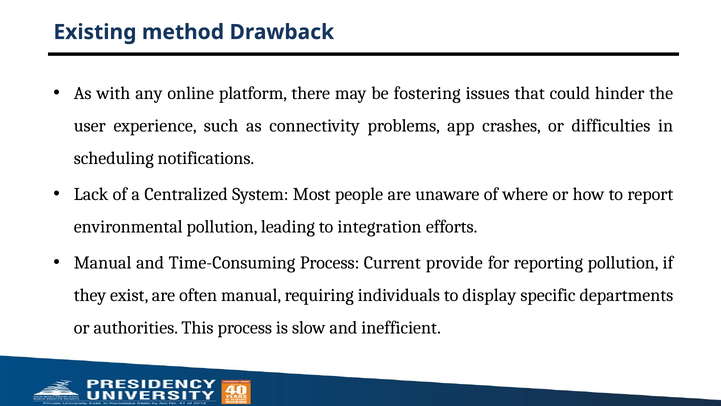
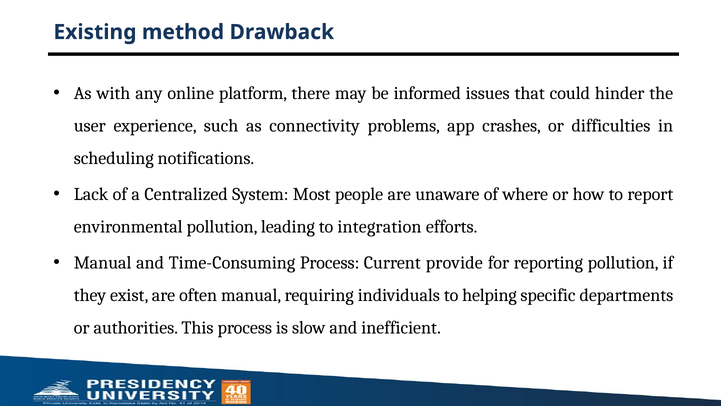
fostering: fostering -> informed (427, 93)
display: display -> helping (489, 295)
